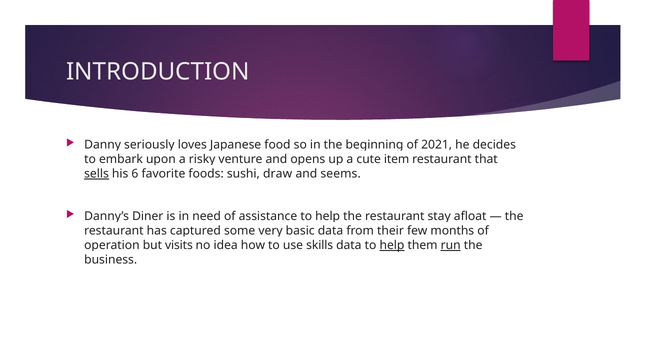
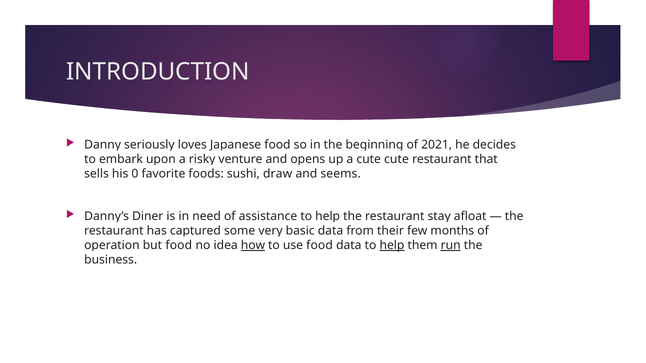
cute item: item -> cute (396, 159)
sells underline: present -> none (97, 174)
6: 6 -> 0 (135, 174)
but visits: visits -> food (179, 246)
how underline: none -> present (253, 246)
use skills: skills -> food (320, 246)
